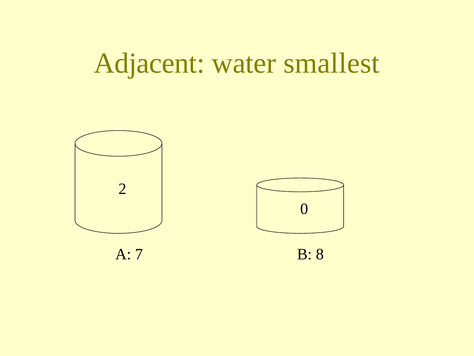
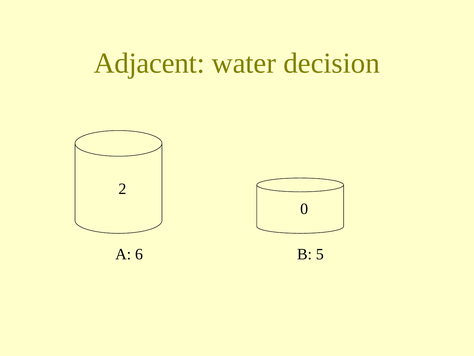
smallest: smallest -> decision (332, 63)
7: 7 -> 6 (139, 254)
8: 8 -> 5 (320, 254)
